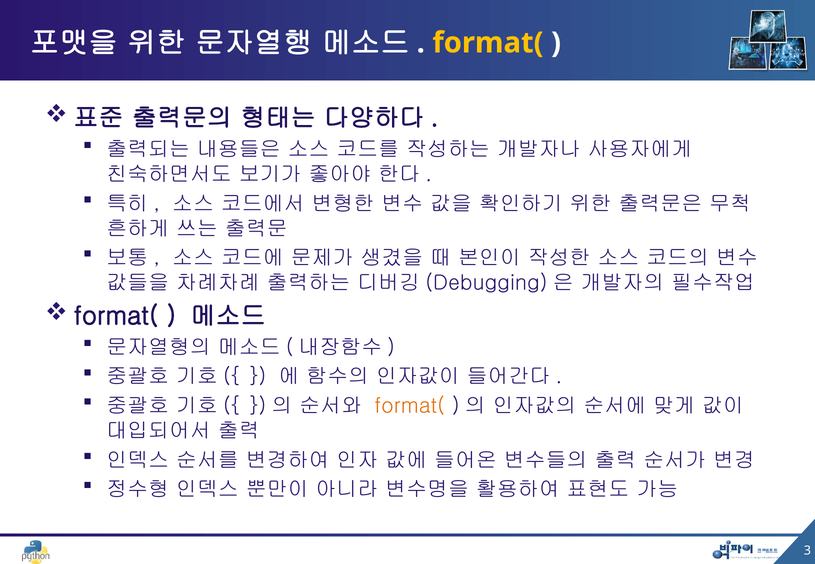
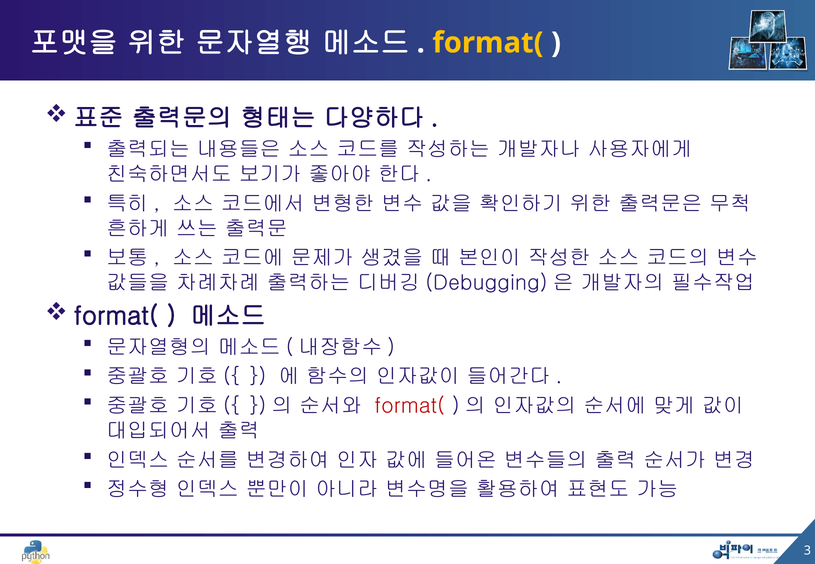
format( colour: orange -> red (410, 406)
